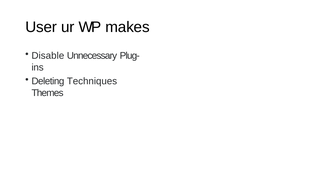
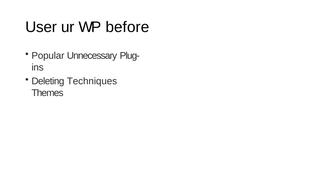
makes: makes -> before (127, 27)
Disable: Disable -> Popular (48, 56)
